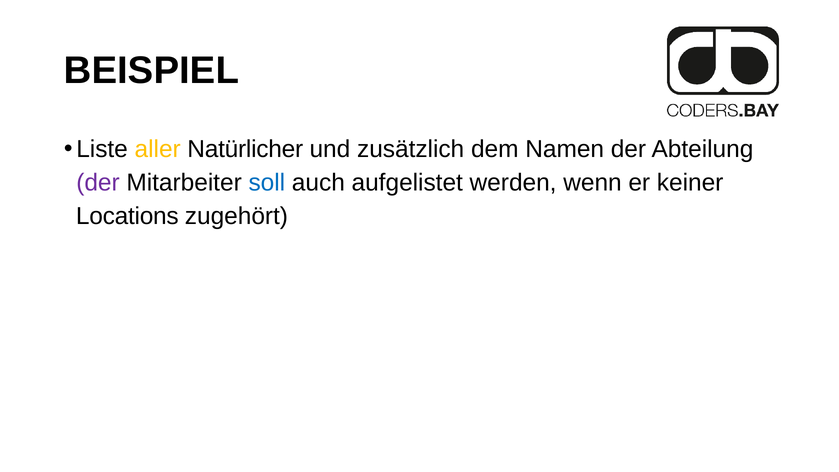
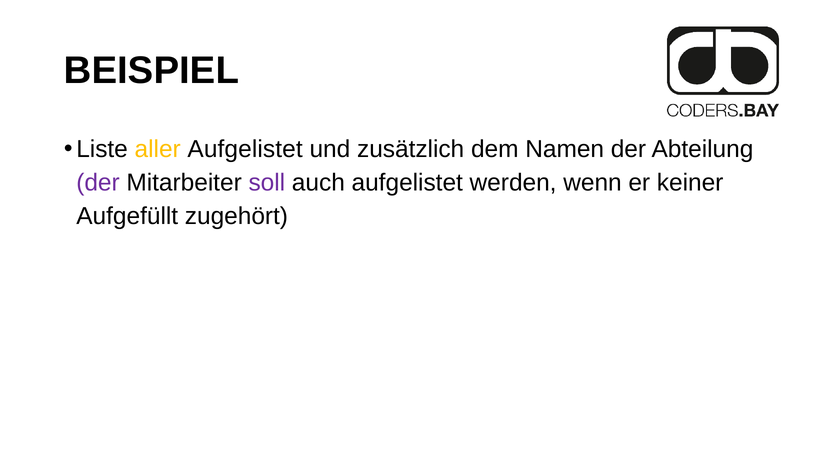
aller Natürlicher: Natürlicher -> Aufgelistet (245, 149)
soll colour: blue -> purple (267, 183)
Locations: Locations -> Aufgefüllt (127, 216)
